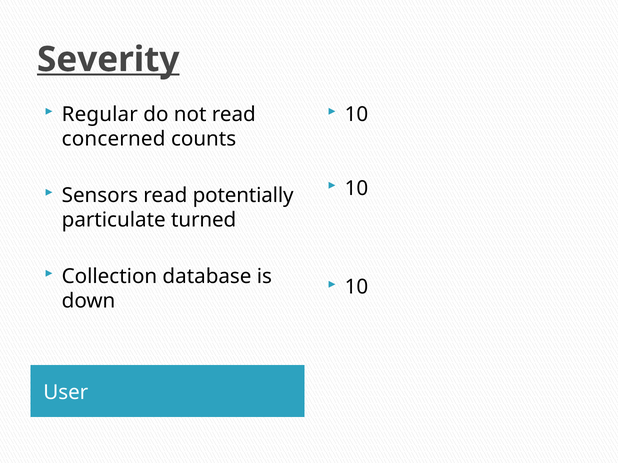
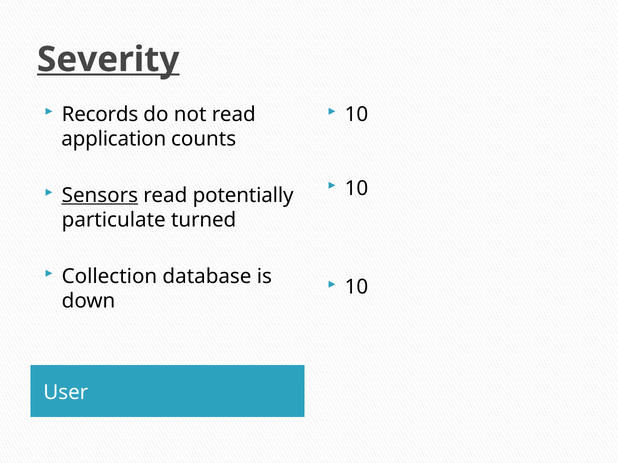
Regular: Regular -> Records (100, 114)
concerned: concerned -> application (114, 139)
Sensors underline: none -> present (100, 195)
